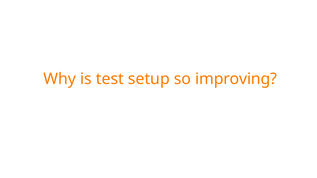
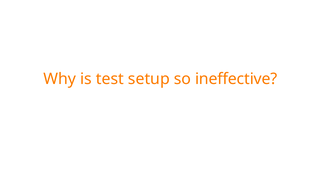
improving: improving -> ineffective (236, 79)
